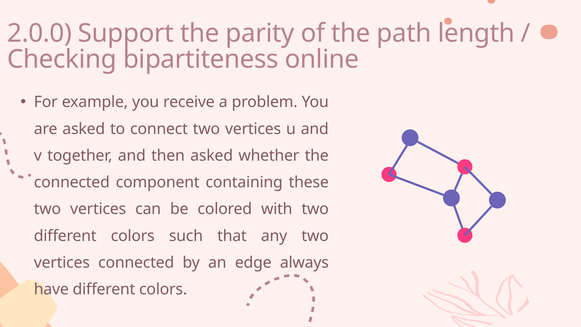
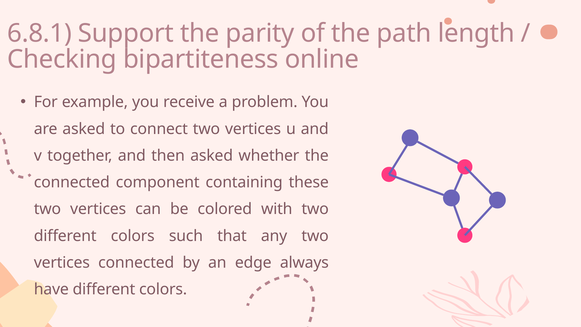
2.0.0: 2.0.0 -> 6.8.1 (40, 33)
